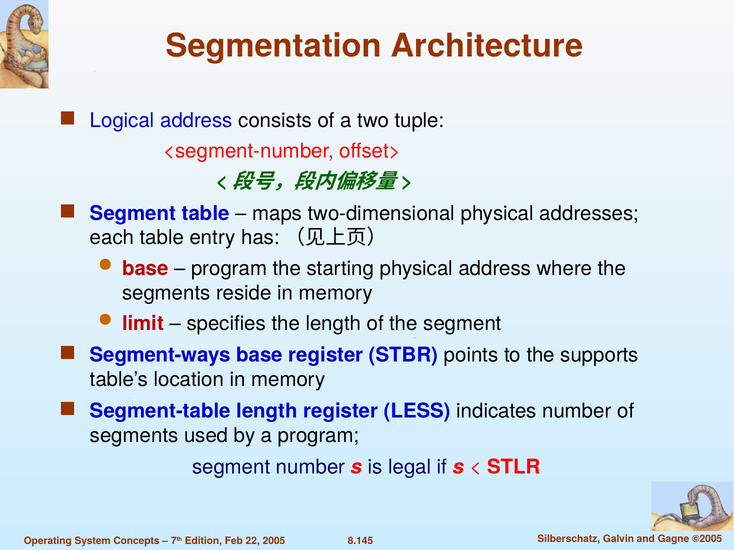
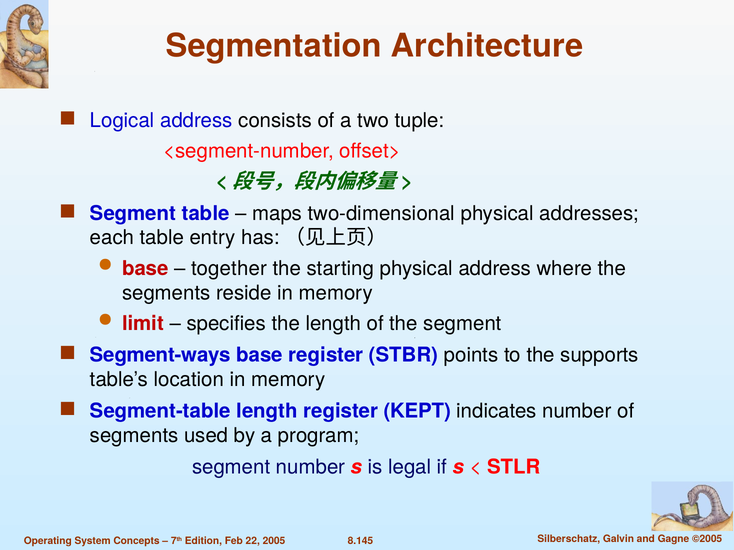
program: program -> together (229, 269)
LESS: LESS -> KEPT (417, 411)
